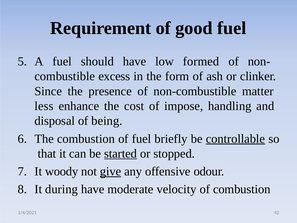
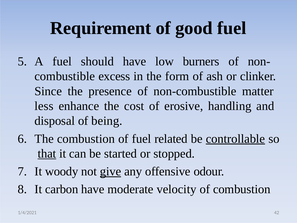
formed: formed -> burners (201, 61)
impose: impose -> erosive (184, 106)
briefly: briefly -> related (171, 139)
that underline: none -> present (47, 153)
started underline: present -> none (121, 153)
during: during -> carbon (62, 189)
